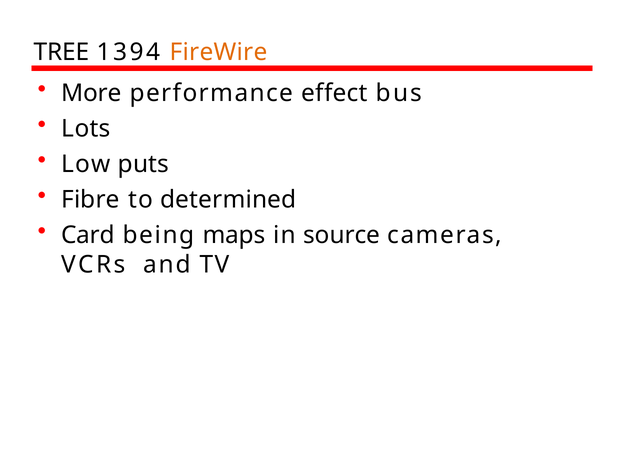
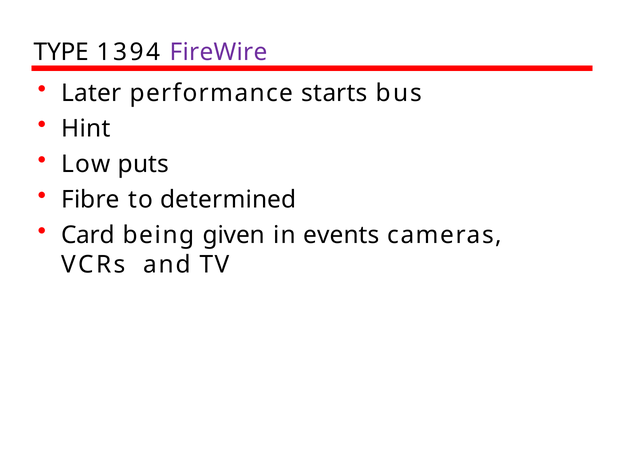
TREE: TREE -> TYPE (62, 52)
FireWire colour: orange -> purple (219, 52)
More: More -> Later (91, 93)
effect: effect -> starts (335, 93)
Lots: Lots -> Hint (86, 129)
maps: maps -> given (234, 235)
source: source -> events (341, 235)
